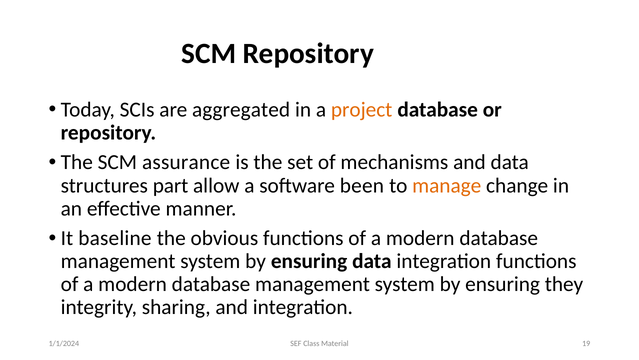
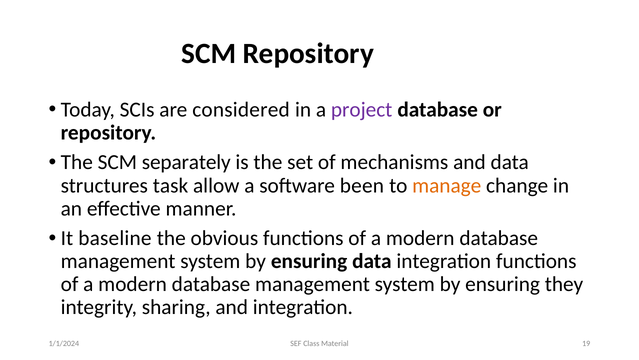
aggregated: aggregated -> considered (241, 109)
project colour: orange -> purple (362, 109)
assurance: assurance -> separately (186, 162)
part: part -> task (170, 185)
